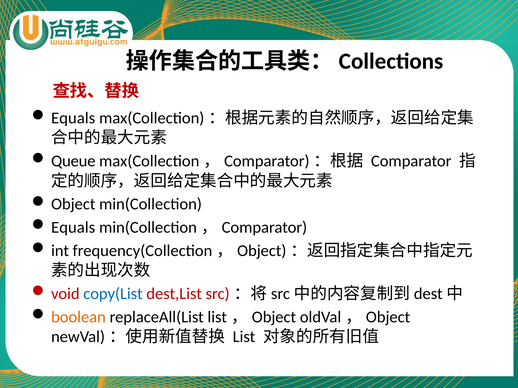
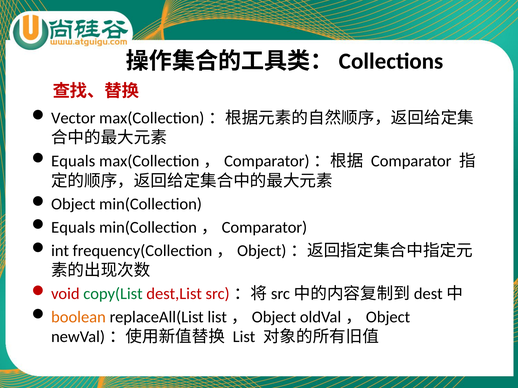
Equals: Equals -> Vector (73, 118)
Queue: Queue -> Equals (73, 161)
copy(List colour: blue -> green (113, 294)
